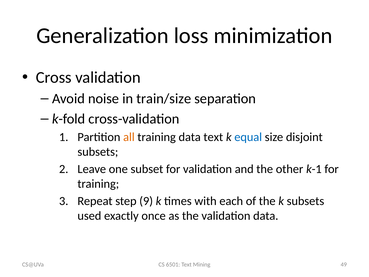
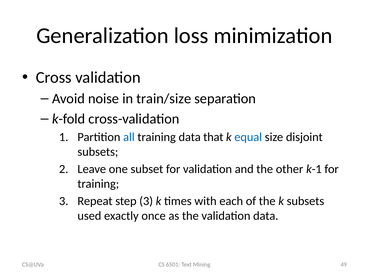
all colour: orange -> blue (129, 137)
data text: text -> that (213, 137)
step 9: 9 -> 3 (146, 201)
